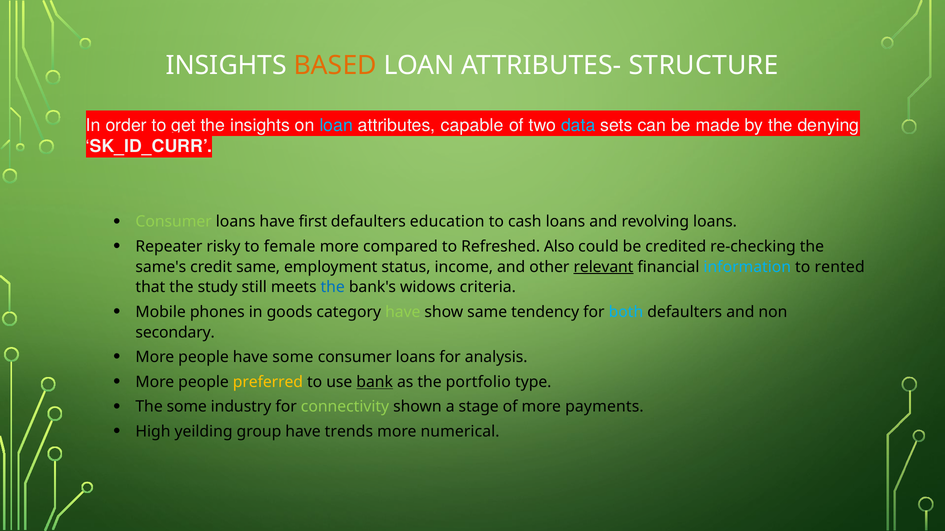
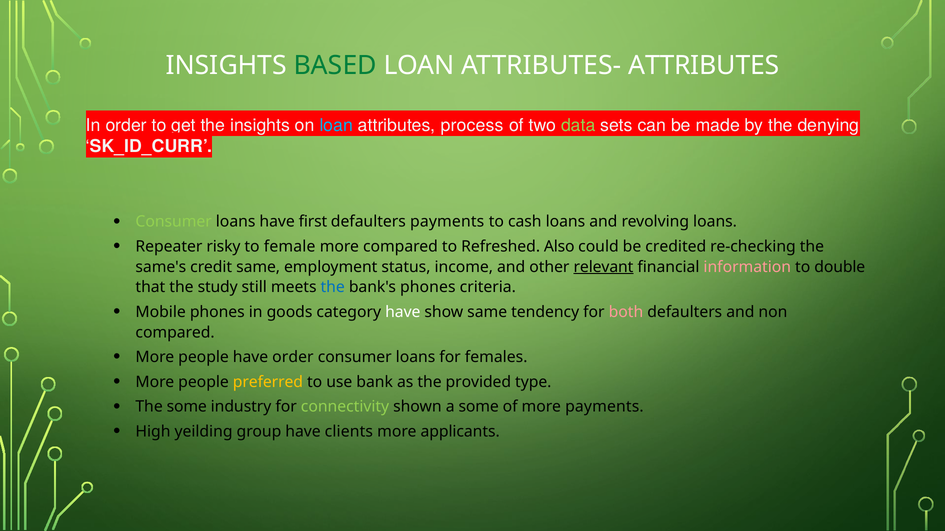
BASED colour: orange -> green (335, 66)
ATTRIBUTES- STRUCTURE: STRUCTURE -> ATTRIBUTES (704, 66)
capable: capable -> process (472, 125)
data colour: light blue -> light green (578, 125)
defaulters education: education -> payments (447, 222)
information colour: light blue -> pink (747, 267)
rented: rented -> double (840, 267)
bank's widows: widows -> phones (428, 288)
have colour: light green -> white (403, 312)
both colour: light blue -> pink (626, 312)
secondary: secondary -> compared (175, 333)
have some: some -> order (293, 358)
analysis: analysis -> females (496, 358)
bank underline: present -> none (375, 382)
portfolio: portfolio -> provided (478, 382)
a stage: stage -> some (479, 407)
trends: trends -> clients (349, 432)
numerical: numerical -> applicants (460, 432)
